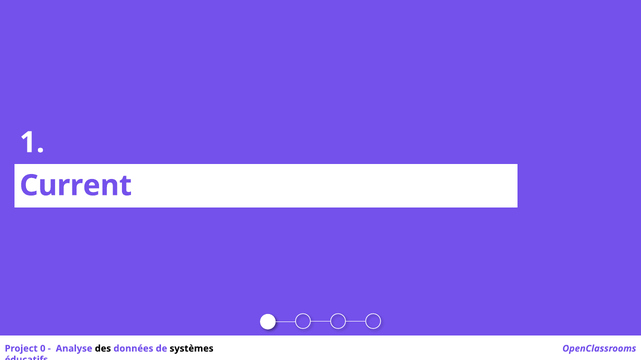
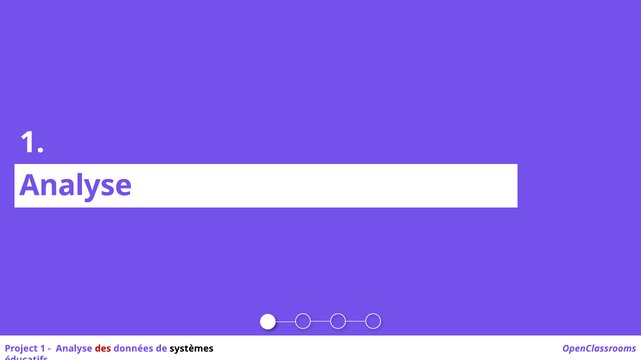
Current: Current -> Analyse (76, 186)
Project 0: 0 -> 1 (43, 349)
des colour: black -> red (103, 349)
